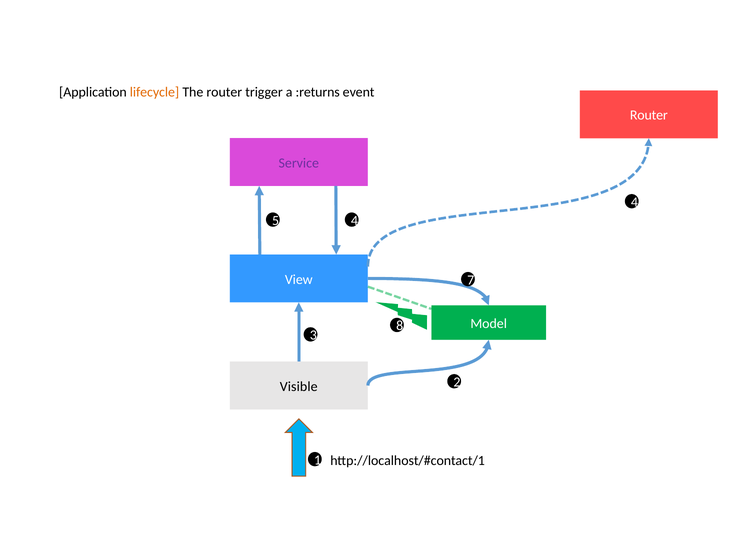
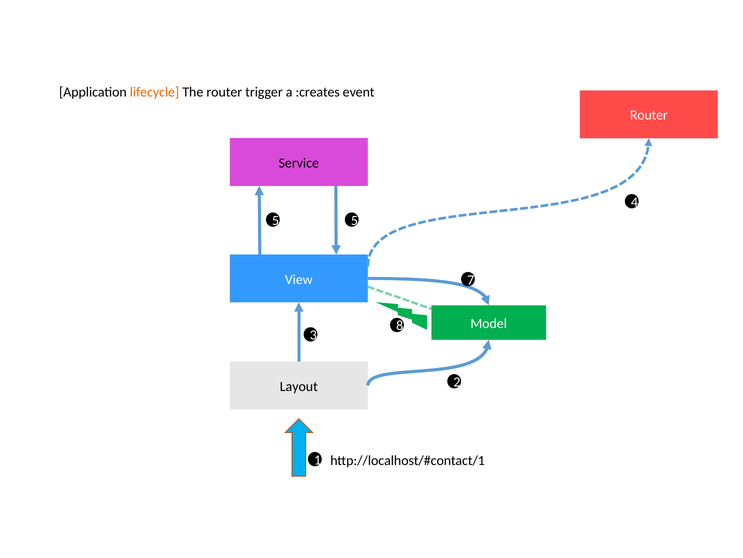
:returns: :returns -> :creates (318, 92)
Service colour: purple -> black (299, 163)
5 4: 4 -> 5 (354, 220)
Visible: Visible -> Layout (299, 386)
